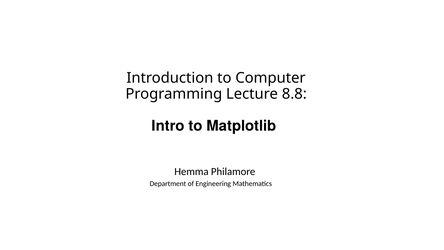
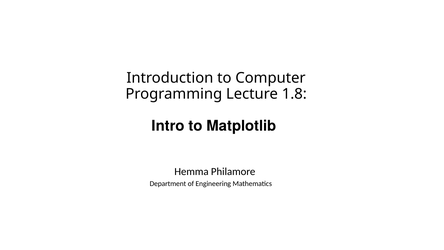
8.8: 8.8 -> 1.8 (294, 94)
